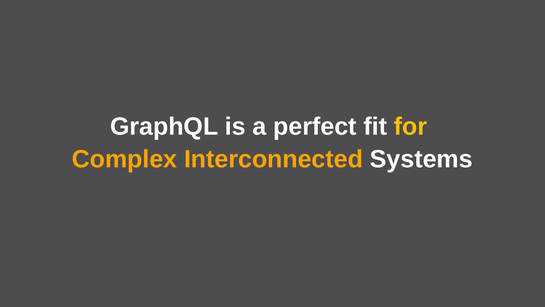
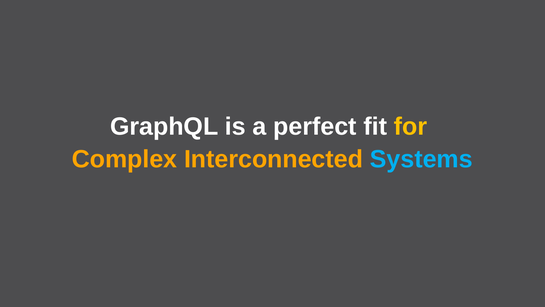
Systems colour: white -> light blue (421, 159)
